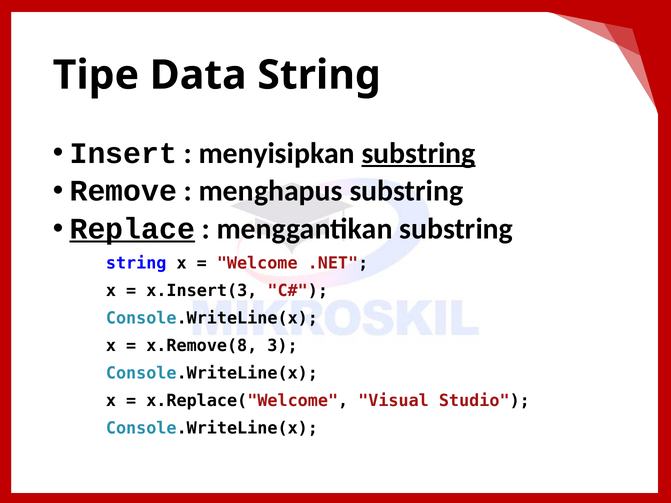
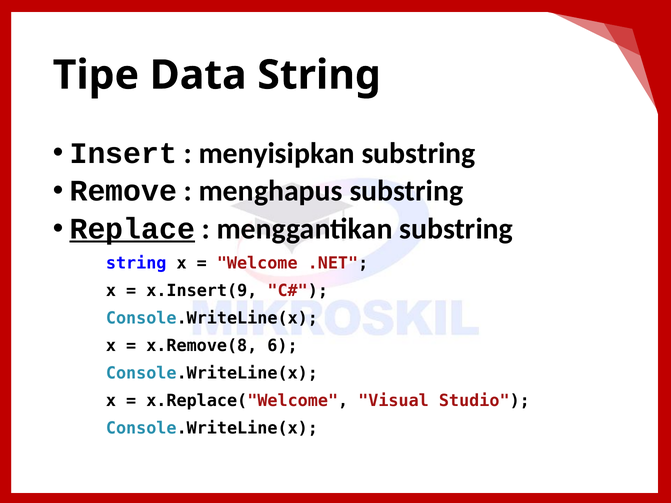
substring underline: present -> none (419, 153)
x.Insert(3: x.Insert(3 -> x.Insert(9 (202, 291)
3: 3 -> 6 (283, 346)
